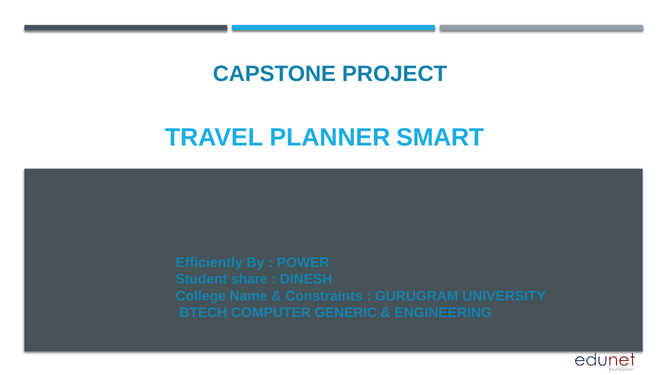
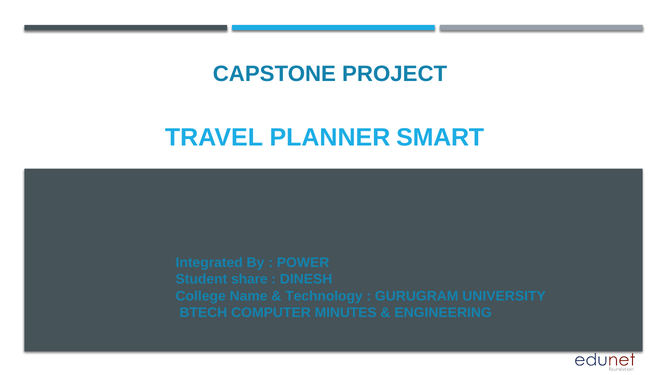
Efficiently: Efficiently -> Integrated (209, 263)
Constraints: Constraints -> Technology (324, 296)
GENERIC: GENERIC -> MINUTES (346, 313)
